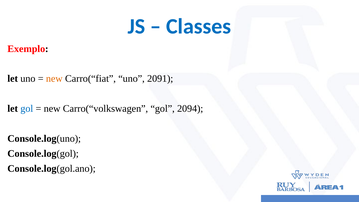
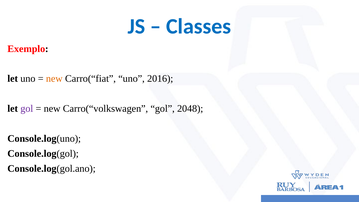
2091: 2091 -> 2016 (160, 79)
gol colour: blue -> purple (27, 109)
2094: 2094 -> 2048 (190, 109)
